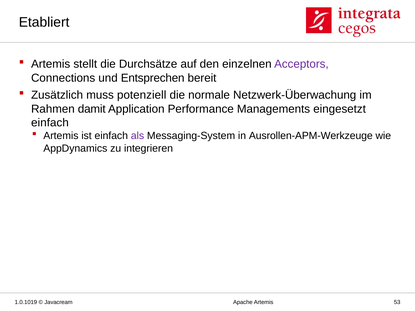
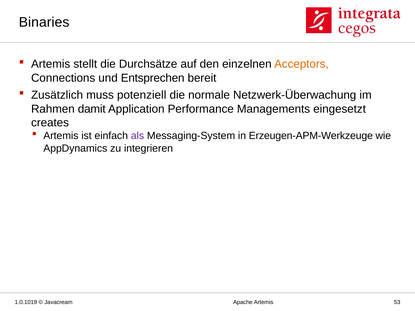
Etabliert: Etabliert -> Binaries (44, 22)
Acceptors colour: purple -> orange (301, 64)
einfach: einfach -> creates (50, 123)
Ausrollen-APM-Werkzeuge: Ausrollen-APM-Werkzeuge -> Erzeugen-APM-Werkzeuge (311, 136)
